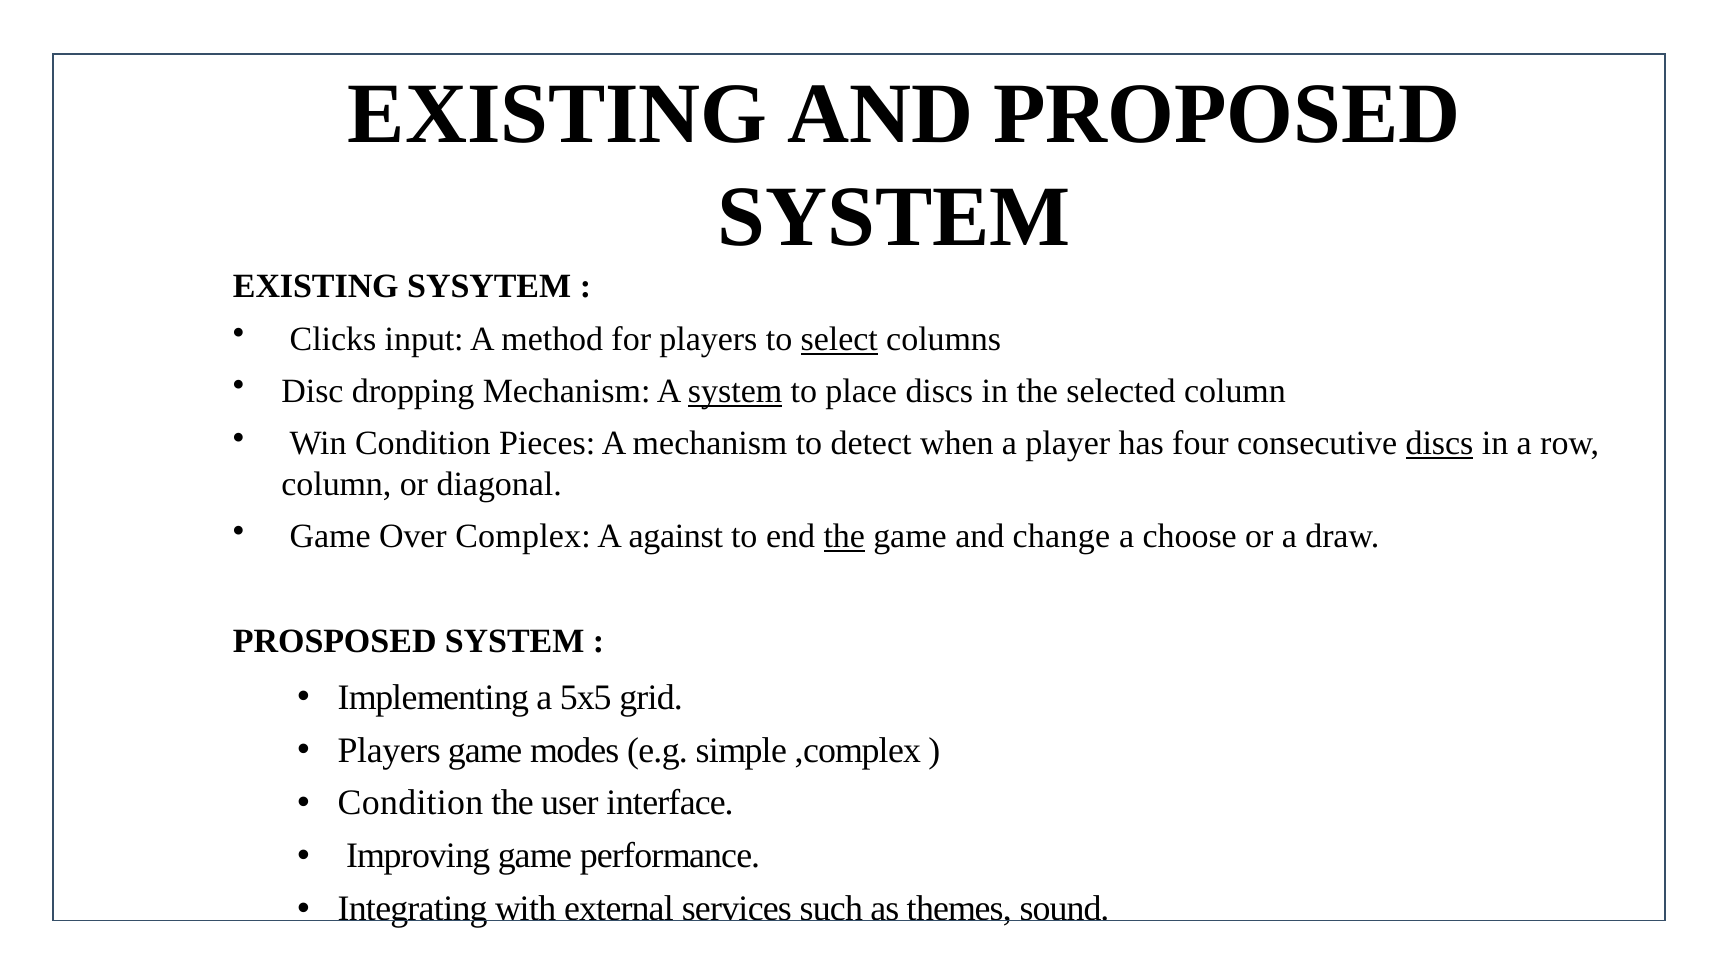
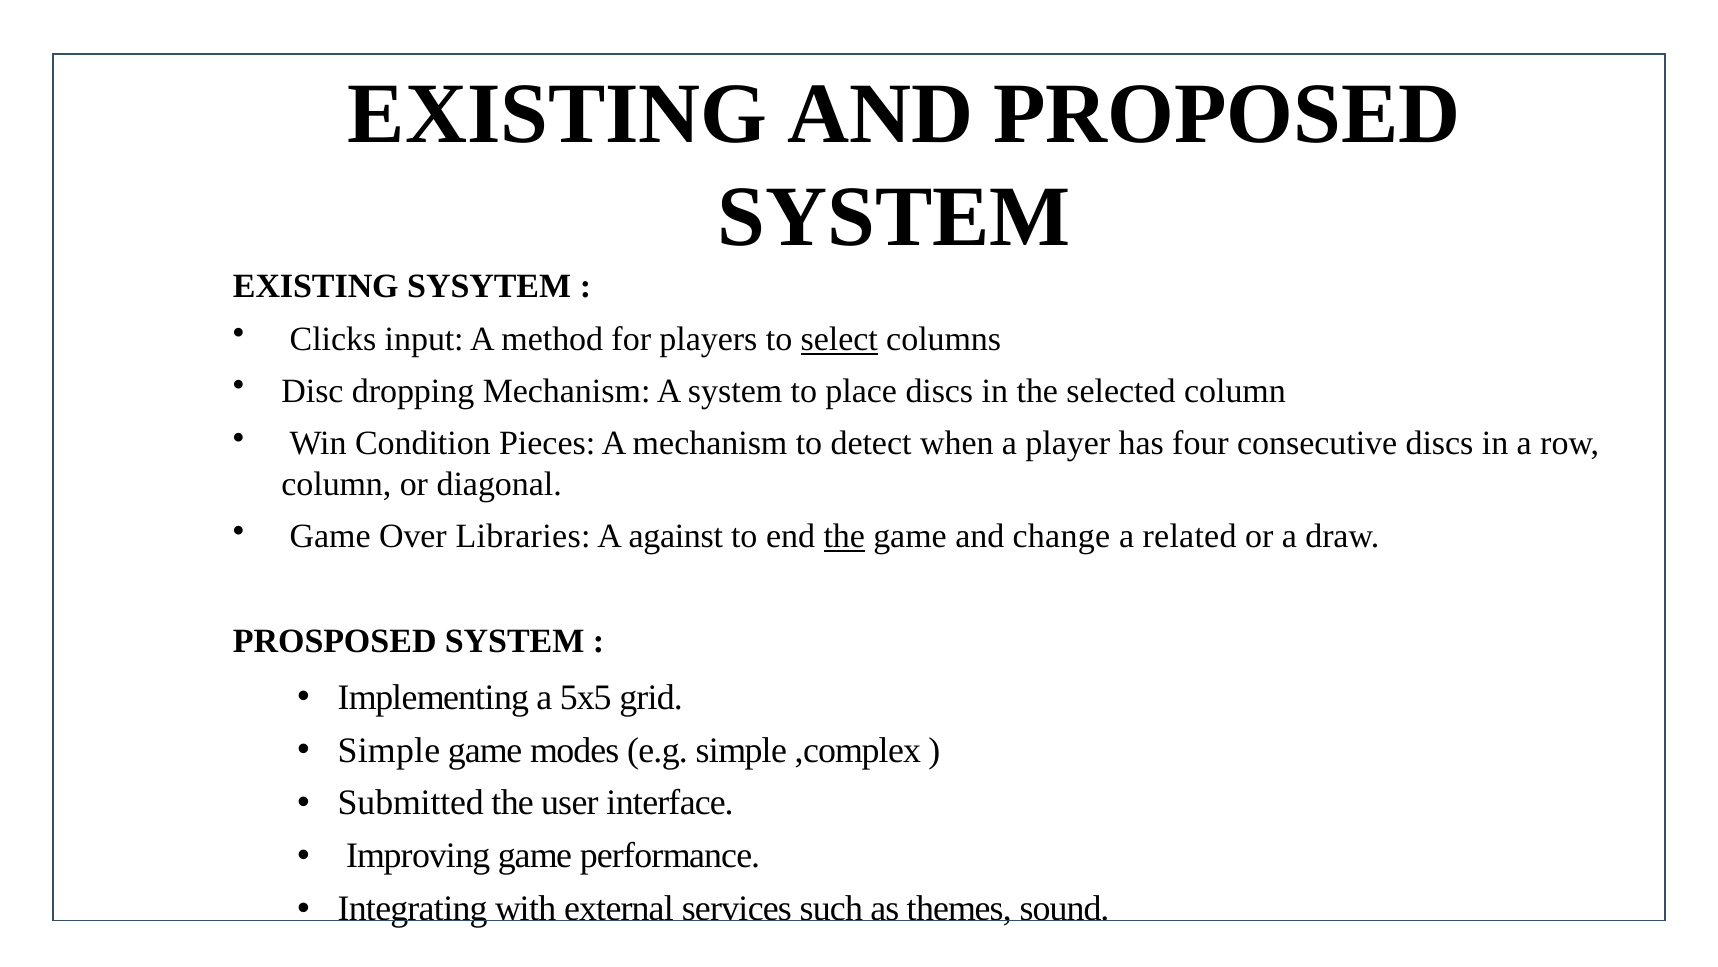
system underline: present -> none (735, 391)
discs underline: present -> none (1440, 443)
Complex: Complex -> Libraries (523, 536)
choose: choose -> related (1190, 536)
Players: Players -> Simple (389, 750)
Condition: Condition -> Submitted (411, 802)
